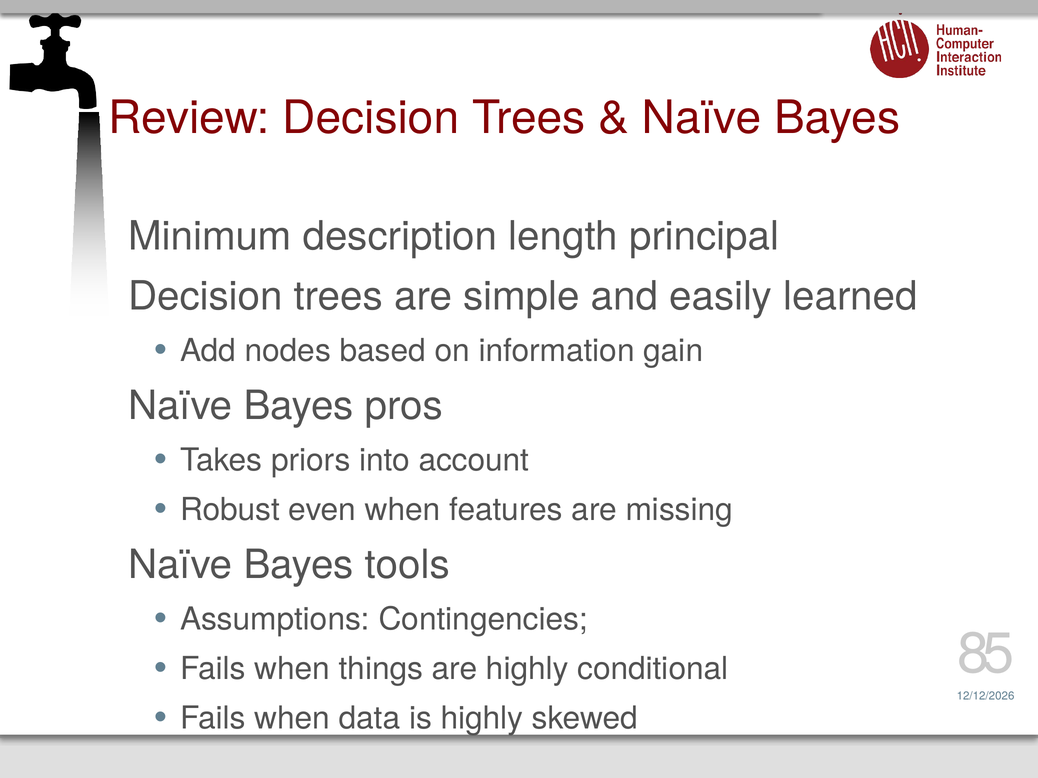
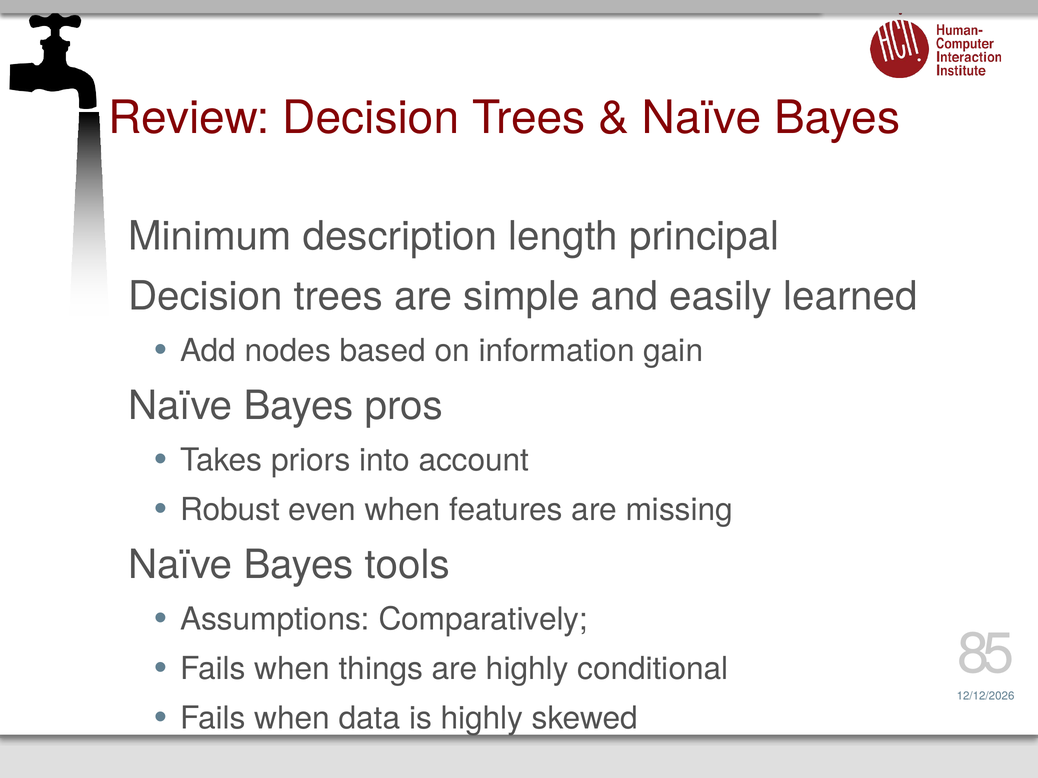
Contingencies: Contingencies -> Comparatively (483, 620)
